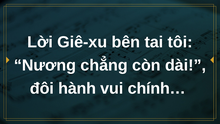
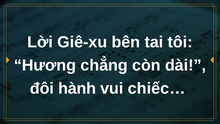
Nương: Nương -> Hương (45, 65)
chính…: chính… -> chiếc… (157, 88)
